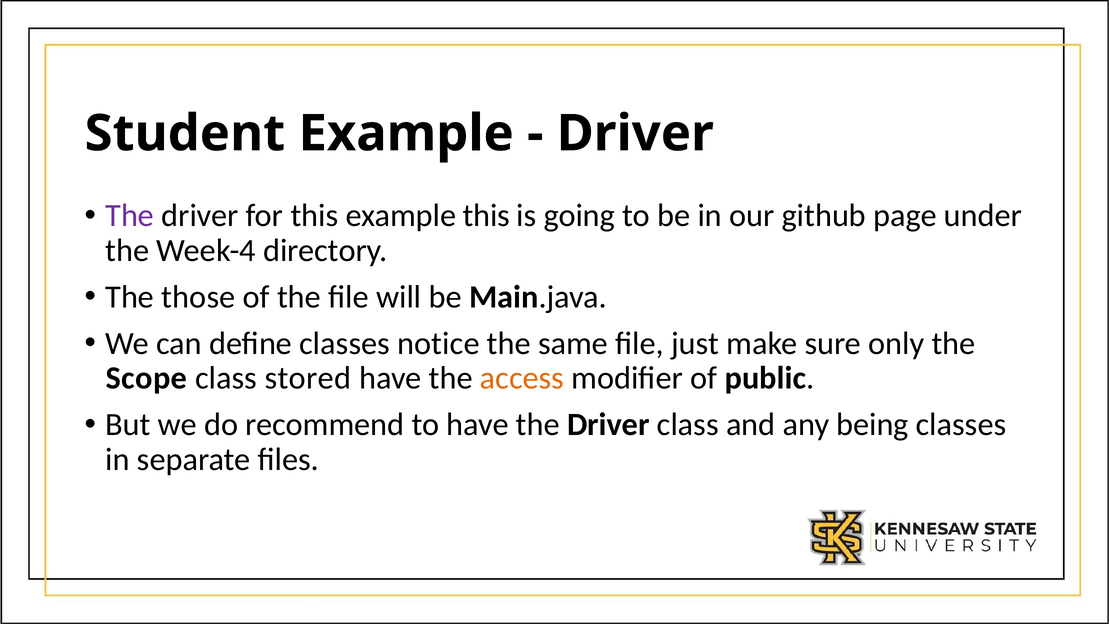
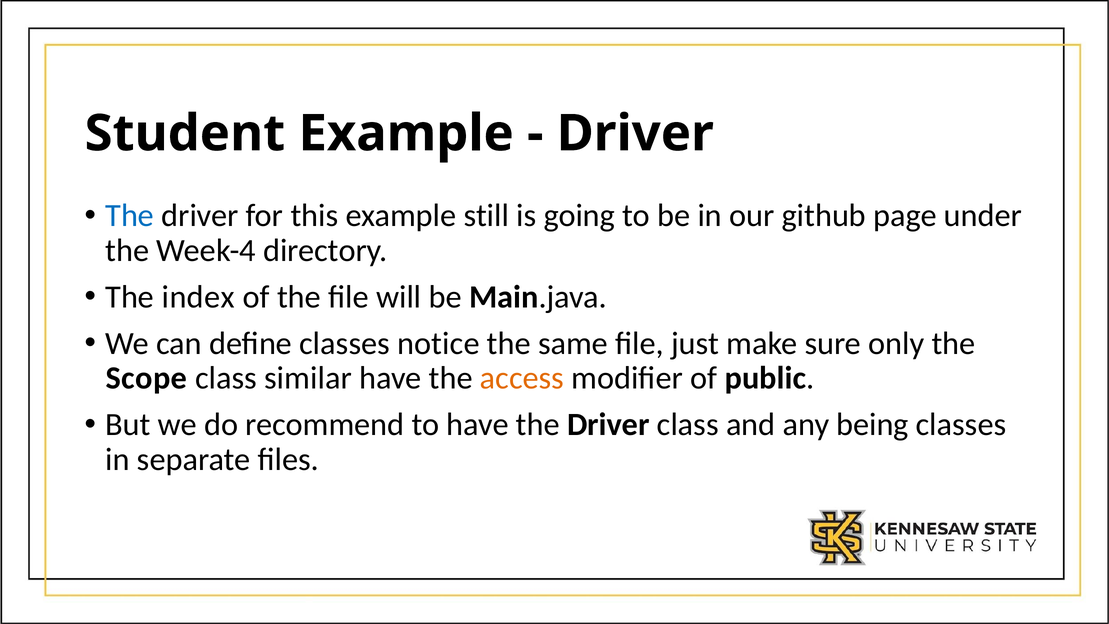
The colour: purple -> blue (130, 215)
example this: this -> still (486, 215)
those: those -> index (198, 297)
stored: stored -> similar (308, 378)
